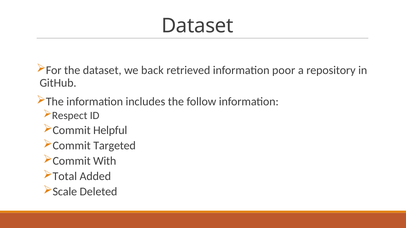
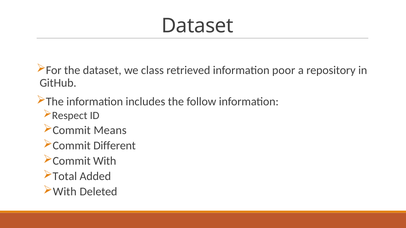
back: back -> class (152, 70)
Helpful: Helpful -> Means (110, 131)
Targeted: Targeted -> Different (115, 146)
Scale: Scale -> With (65, 192)
